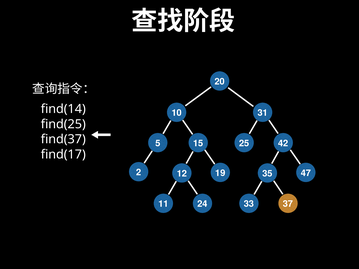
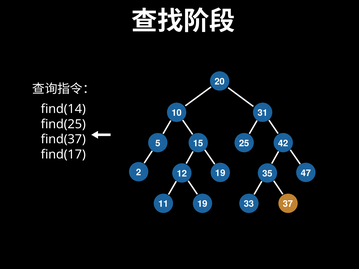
11 24: 24 -> 19 (202, 204)
